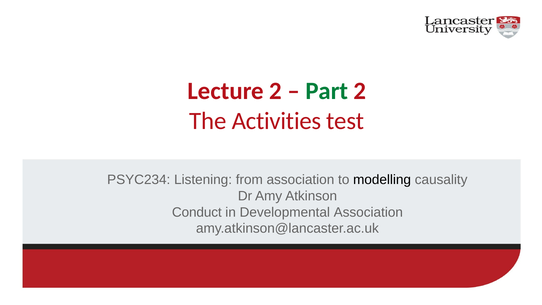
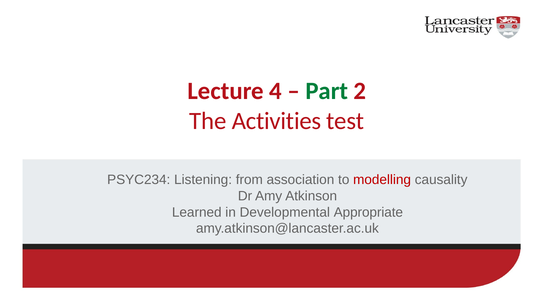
Lecture 2: 2 -> 4 (276, 91)
modelling colour: black -> red (382, 180)
Conduct: Conduct -> Learned (197, 212)
Developmental Association: Association -> Appropriate (368, 212)
